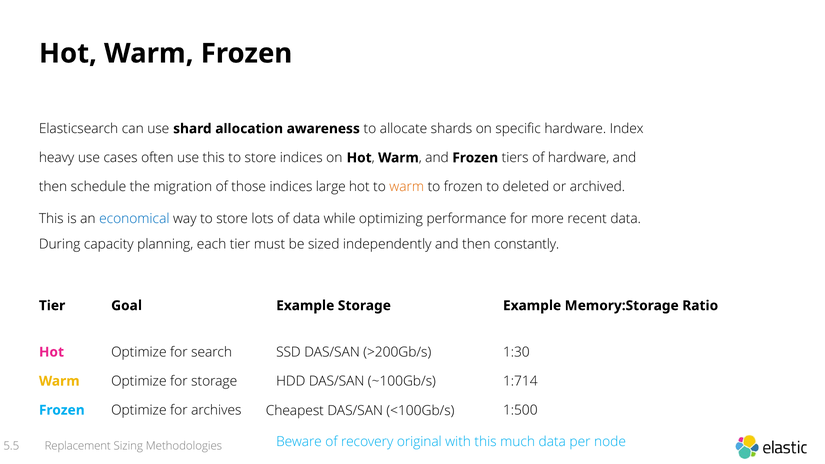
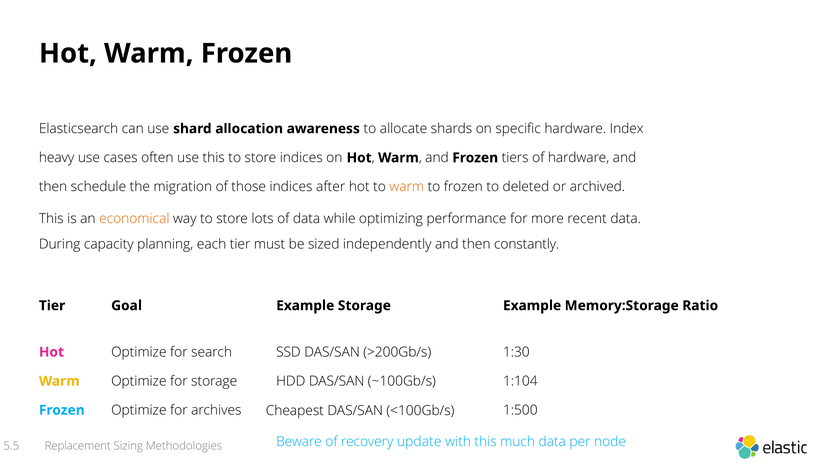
large: large -> after (331, 187)
economical colour: blue -> orange (134, 219)
1:714: 1:714 -> 1:104 (520, 381)
original: original -> update (419, 442)
